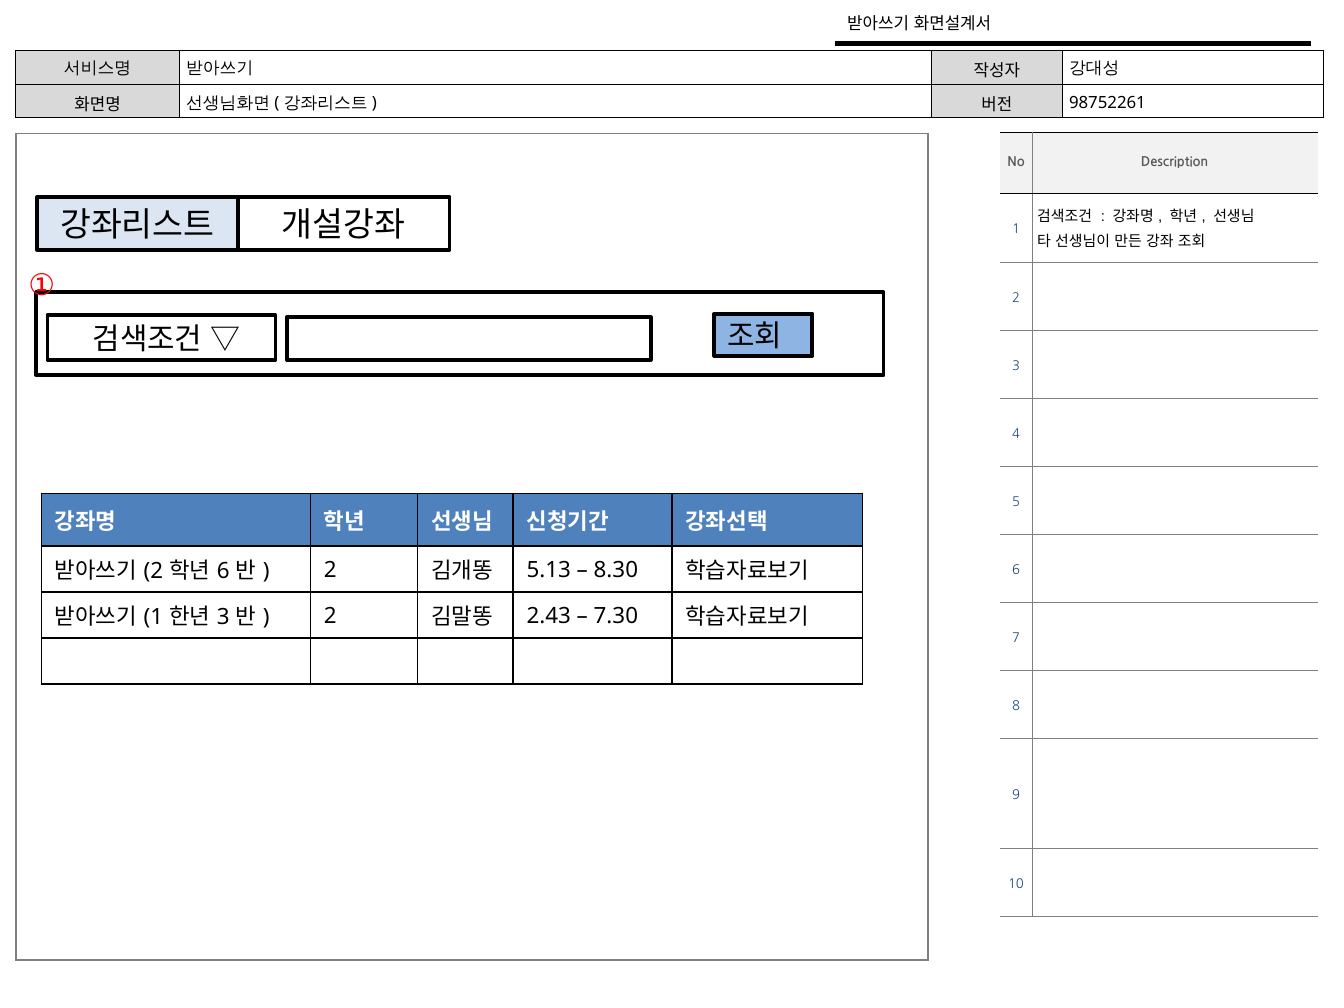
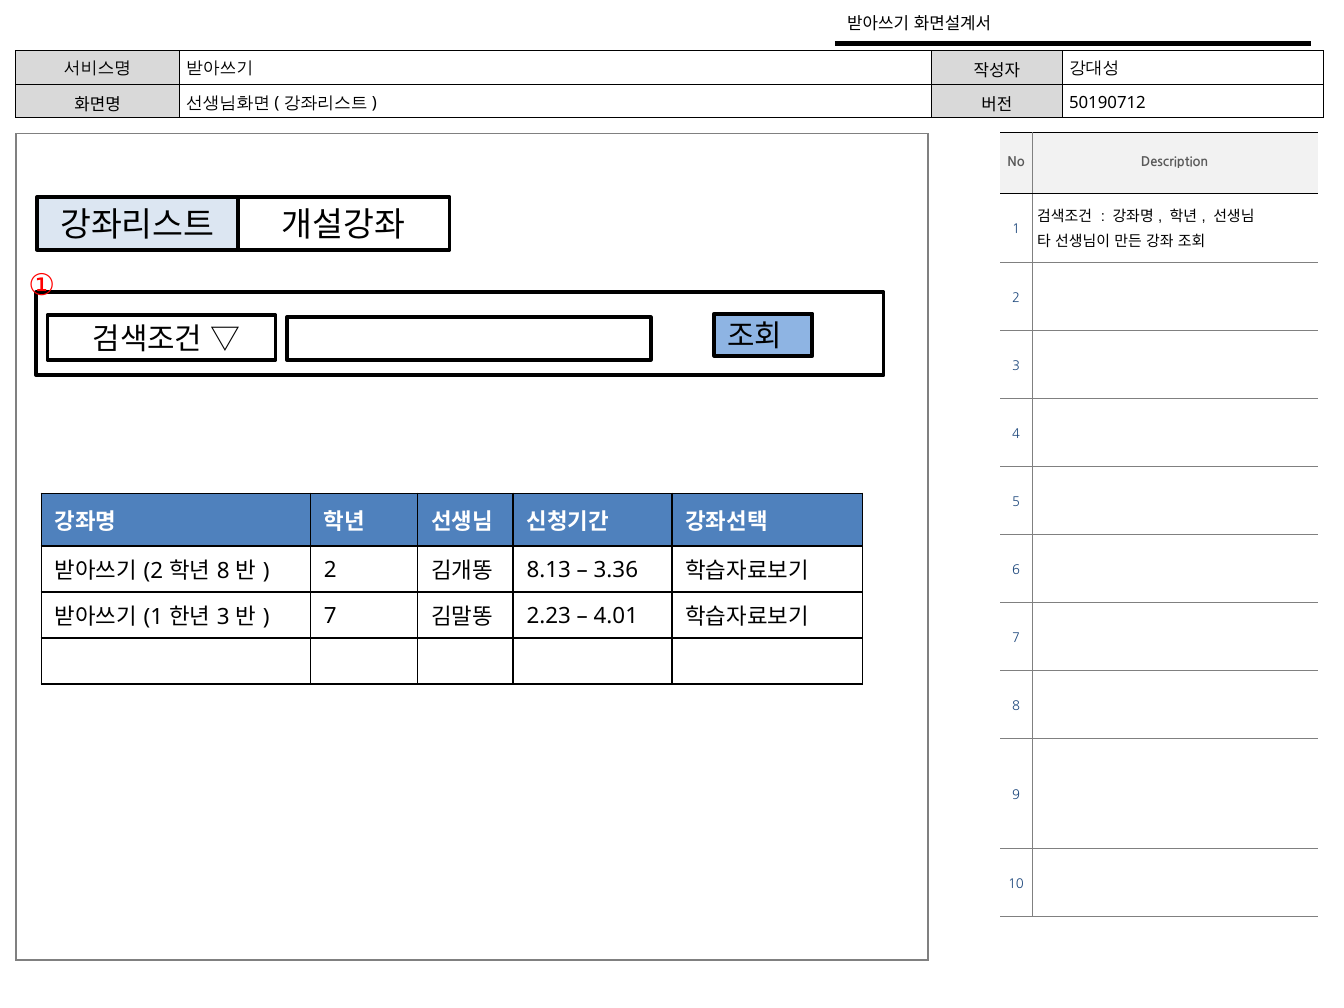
98752261: 98752261 -> 50190712 (1107, 103)
6: 6 -> 8 (223, 571)
5.13: 5.13 -> 8.13 (549, 570)
8.30: 8.30 -> 3.36 (616, 570)
2: 2 -> 7 (330, 616)
2.43: 2.43 -> 2.23 (549, 616)
7.30: 7.30 -> 4.01 (616, 616)
